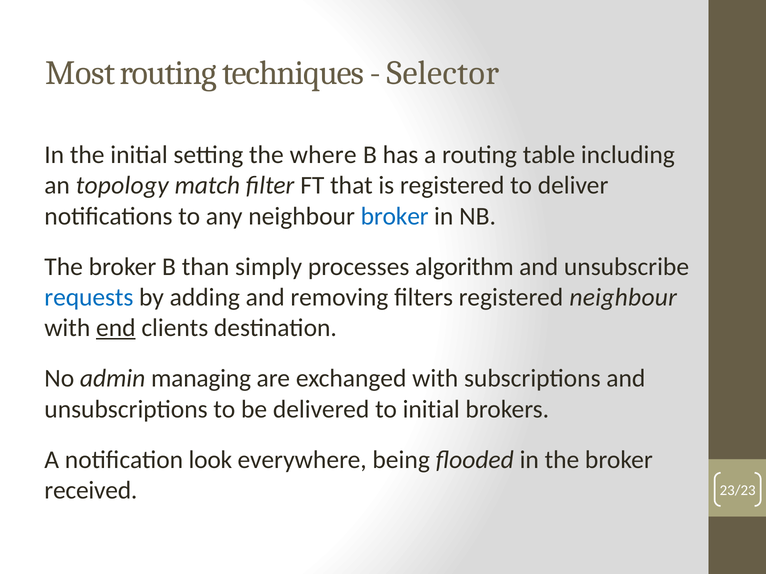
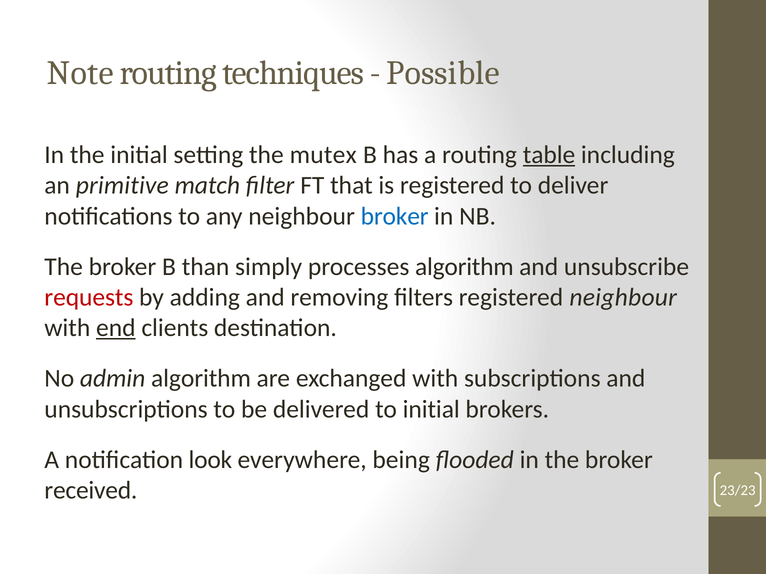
Most: Most -> Note (80, 73)
Selector: Selector -> Possible (443, 73)
where: where -> mutex (323, 155)
table underline: none -> present (549, 155)
topology: topology -> primitive (122, 186)
requests colour: blue -> red (89, 298)
admin managing: managing -> algorithm (201, 379)
